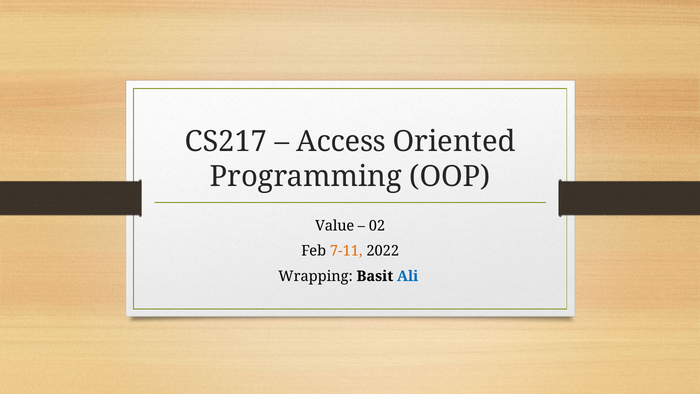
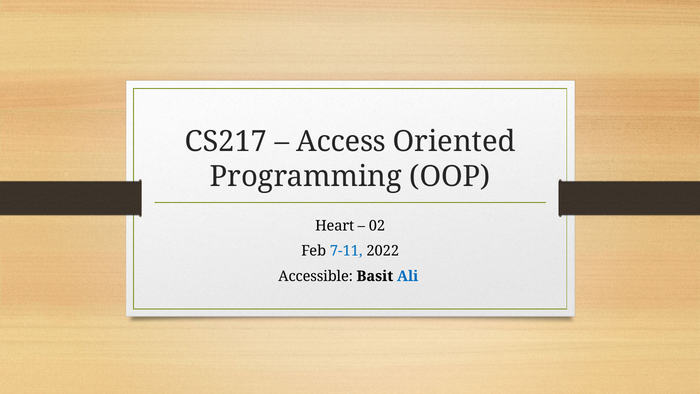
Value: Value -> Heart (335, 226)
7-11 colour: orange -> blue (346, 251)
Wrapping: Wrapping -> Accessible (316, 276)
